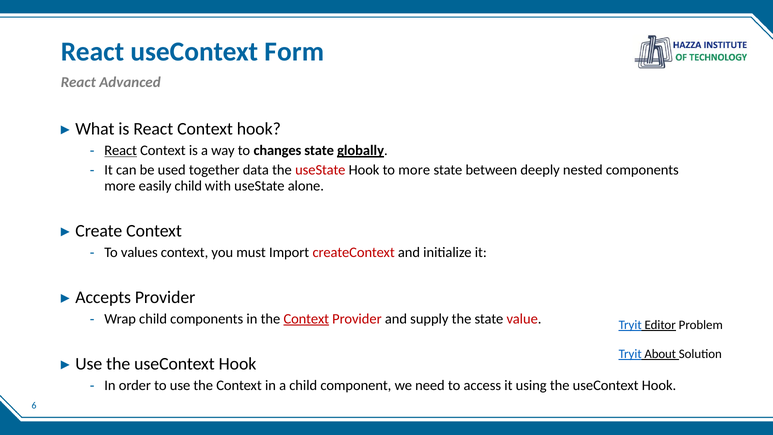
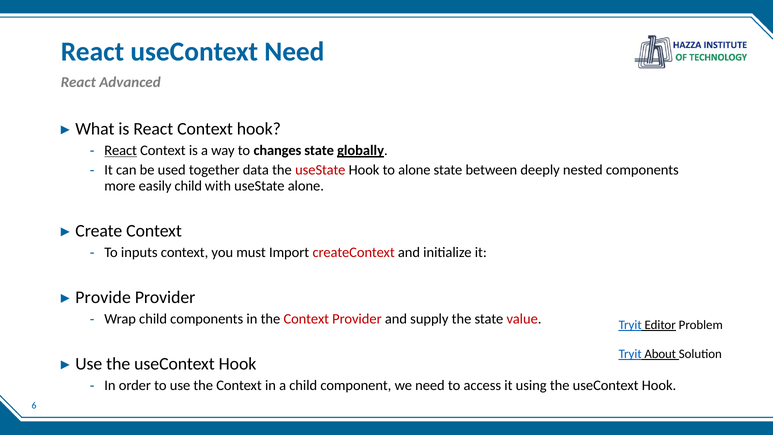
useContext Form: Form -> Need (294, 52)
to more: more -> alone (414, 170)
values: values -> inputs (139, 252)
Accepts: Accepts -> Provide (103, 297)
Context underline: present -> none (306, 319)
